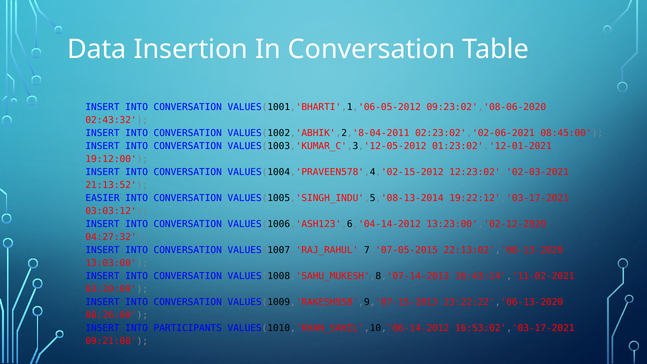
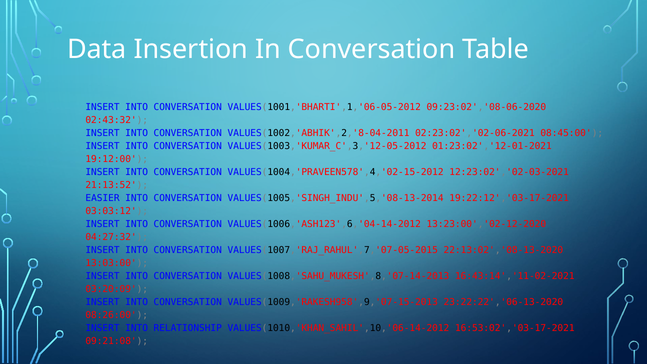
PARTICIPANTS: PARTICIPANTS -> RELATIONSHIP (188, 328)
